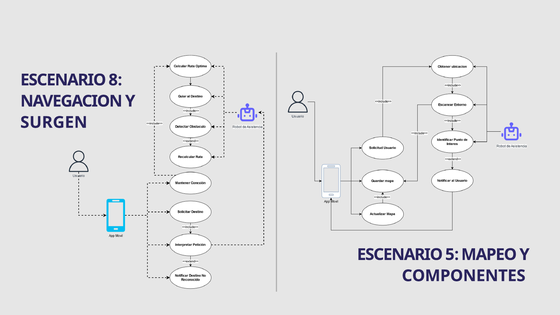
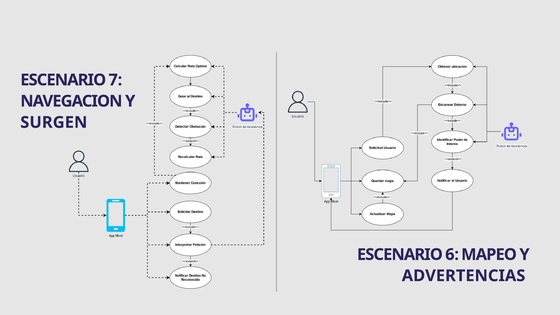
8: 8 -> 7 (115, 80)
5: 5 -> 6 (452, 255)
COMPONENTES: COMPONENTES -> ADVERTENCIAS (464, 276)
